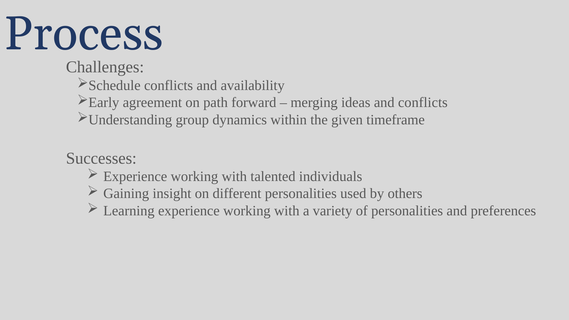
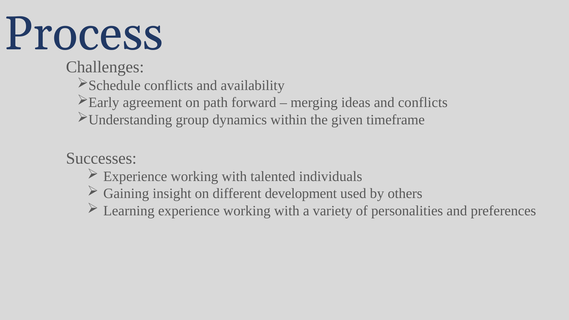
different personalities: personalities -> development (301, 194)
